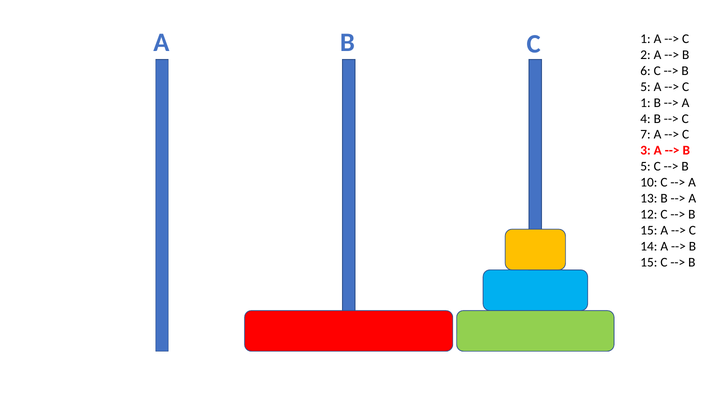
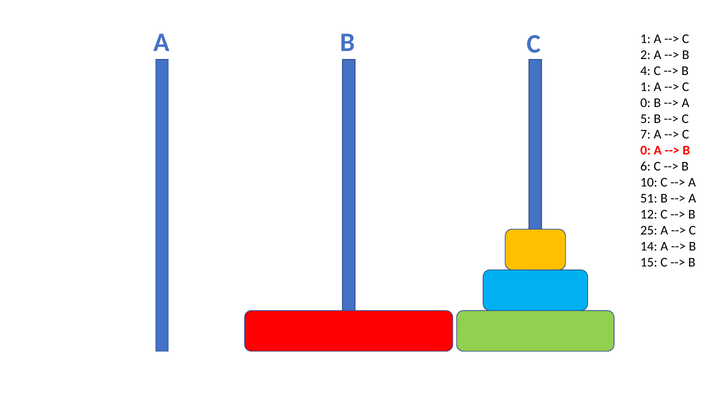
6: 6 -> 4 (646, 71)
5: 5 -> 1 (646, 87)
1: 1 -> 0 (646, 103)
4: 4 -> 5 (646, 119)
3: 3 -> 0 (646, 151)
5: 5 -> 6 (646, 167)
13: 13 -> 51 (649, 199)
15: 15 -> 25 (649, 231)
